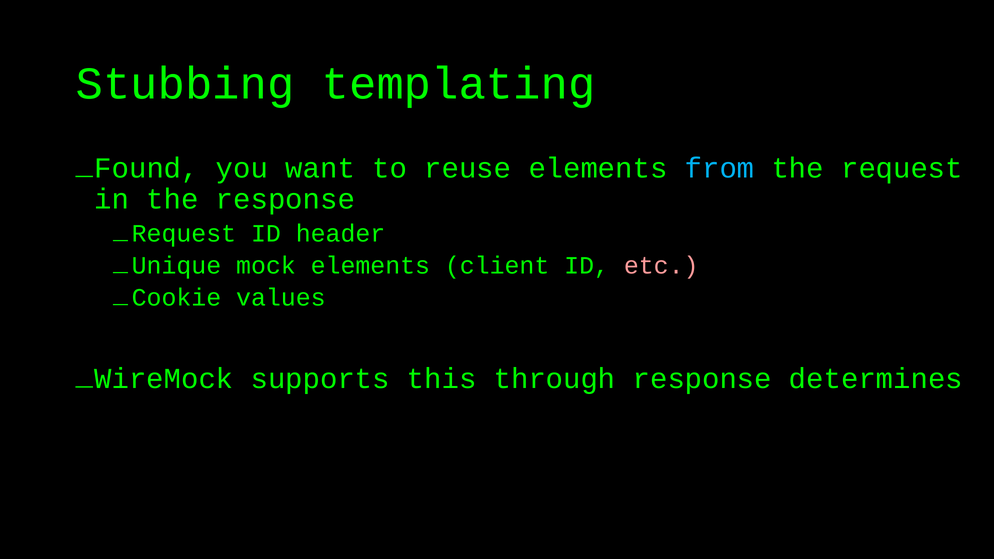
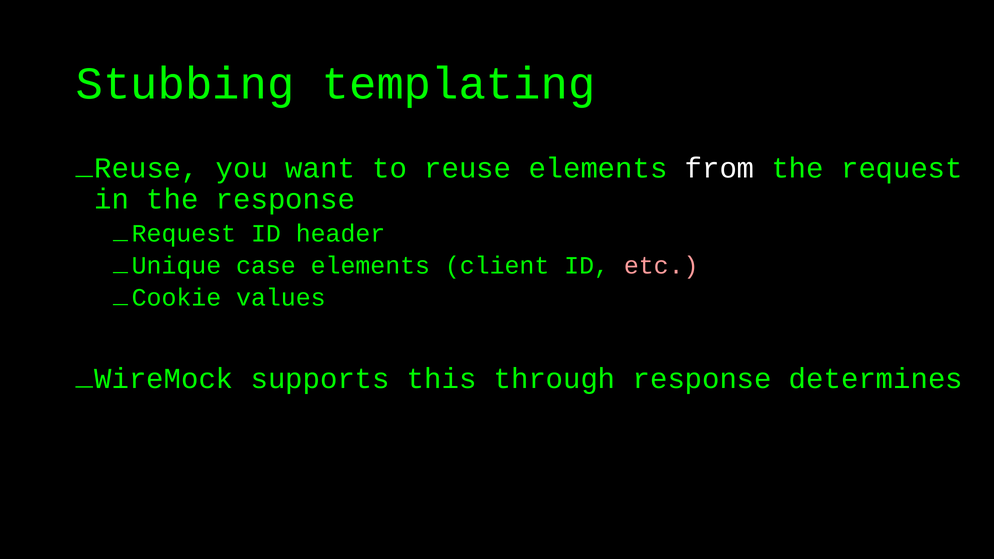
Found: Found -> Reuse (147, 168)
from colour: light blue -> white (720, 168)
mock: mock -> case (266, 266)
